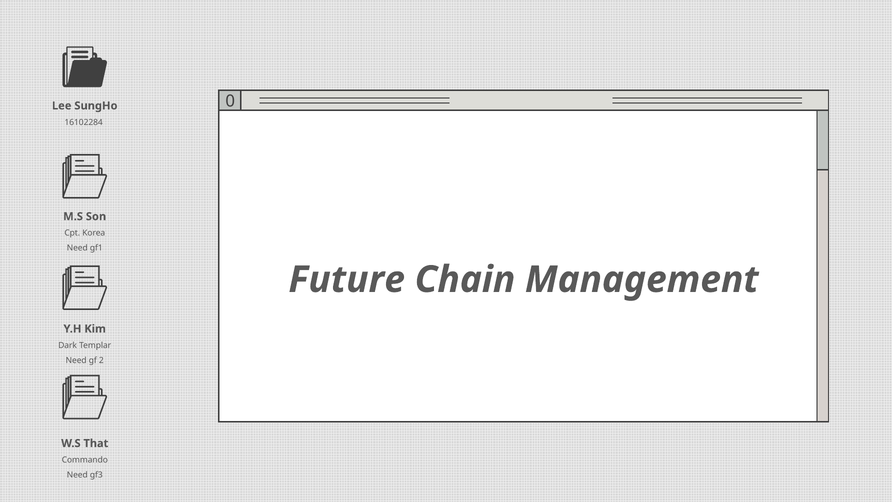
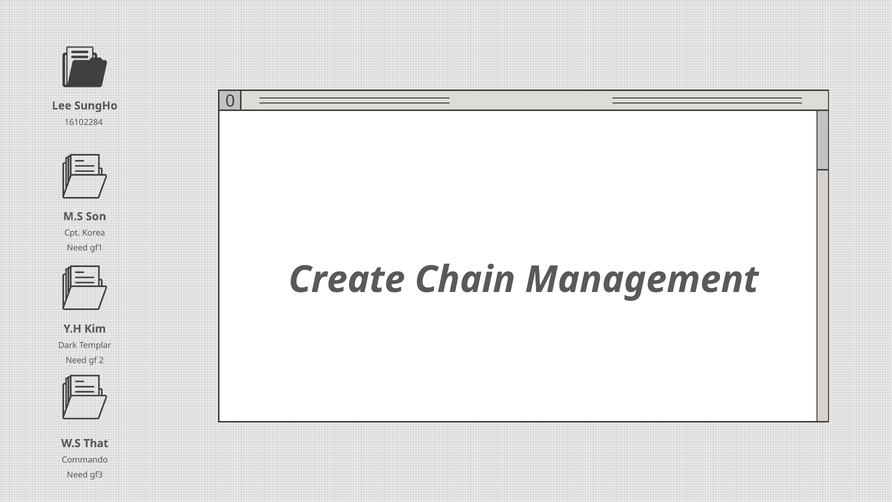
Future: Future -> Create (347, 280)
